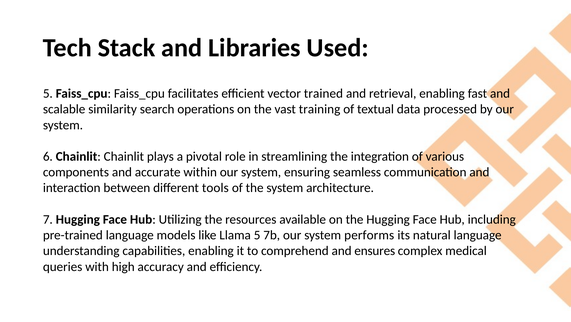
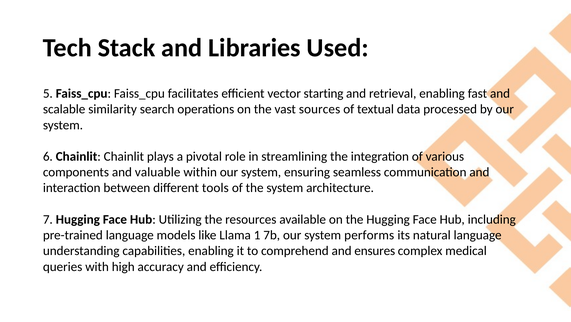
trained: trained -> starting (324, 93)
training: training -> sources (320, 109)
accurate: accurate -> valuable (158, 172)
Llama 5: 5 -> 1 (257, 235)
